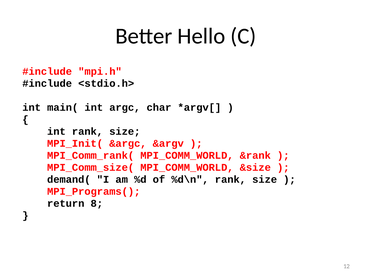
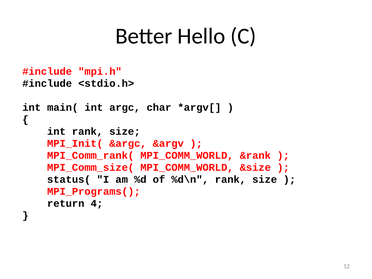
demand(: demand( -> status( (69, 179)
8: 8 -> 4 (97, 203)
